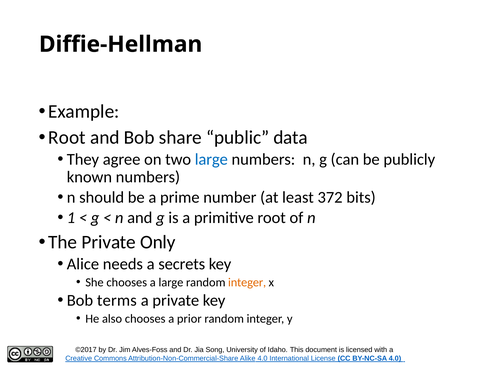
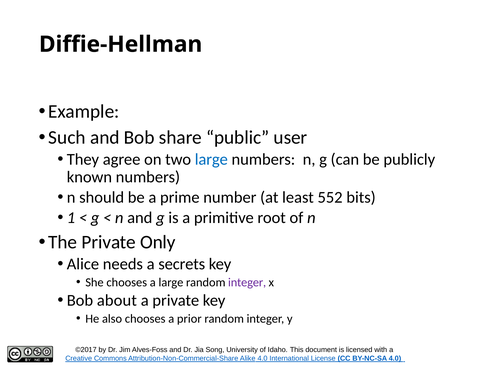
Root: Root -> Such (67, 138)
data: data -> user (290, 138)
372: 372 -> 552 (330, 198)
integer colour: orange -> purple (247, 283)
terms: terms -> about (117, 301)
